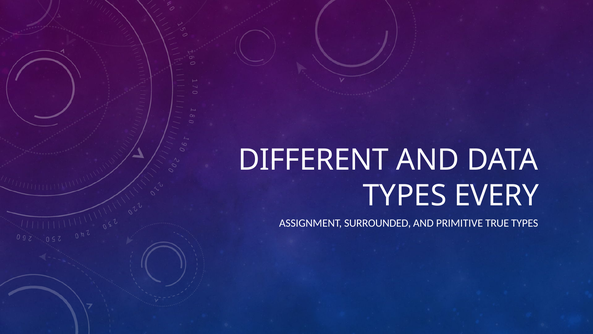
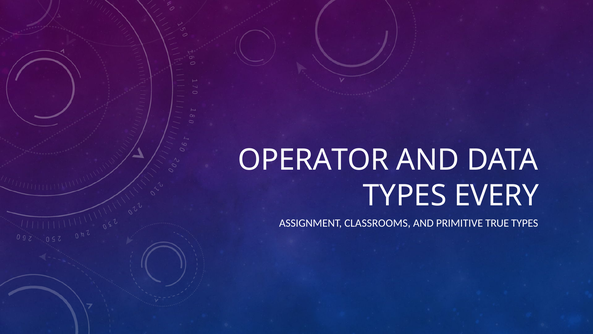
DIFFERENT: DIFFERENT -> OPERATOR (313, 160)
SURROUNDED: SURROUNDED -> CLASSROOMS (377, 223)
